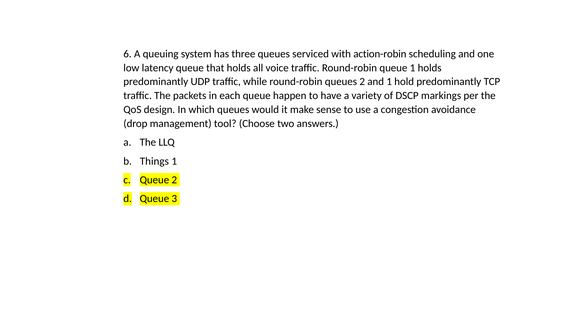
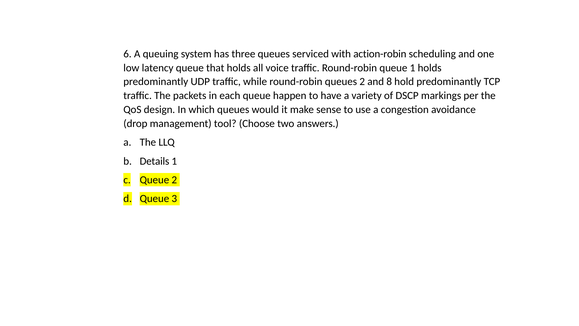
and 1: 1 -> 8 (389, 82)
Things: Things -> Details (154, 161)
